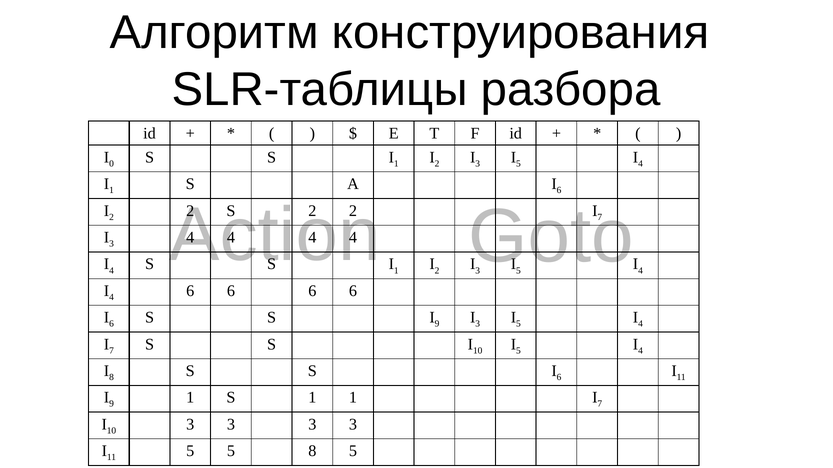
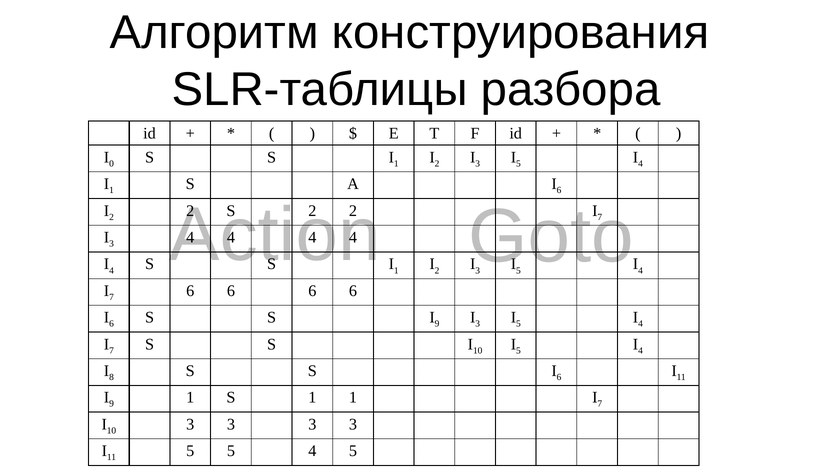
4: 4 -> 7 (111, 298)
5 8: 8 -> 4 (312, 452)
